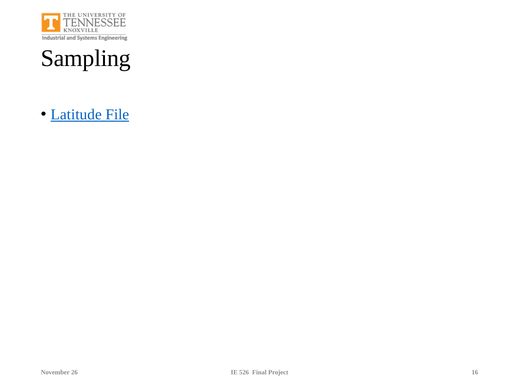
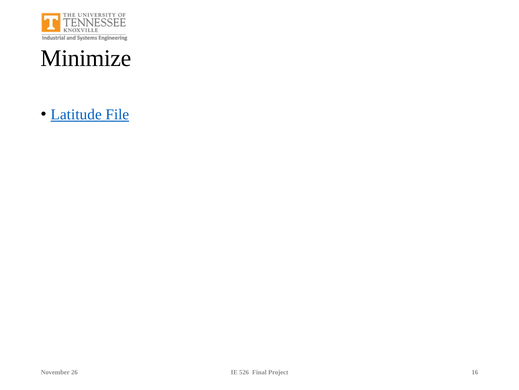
Sampling: Sampling -> Minimize (86, 58)
